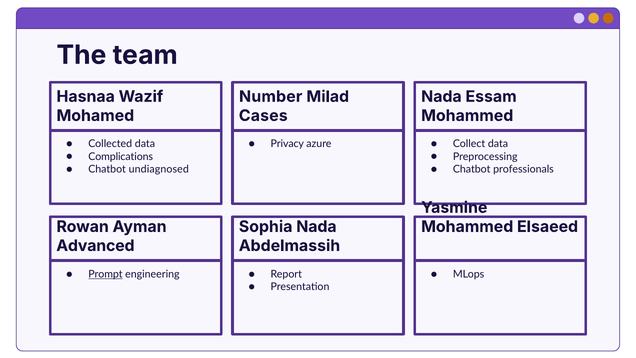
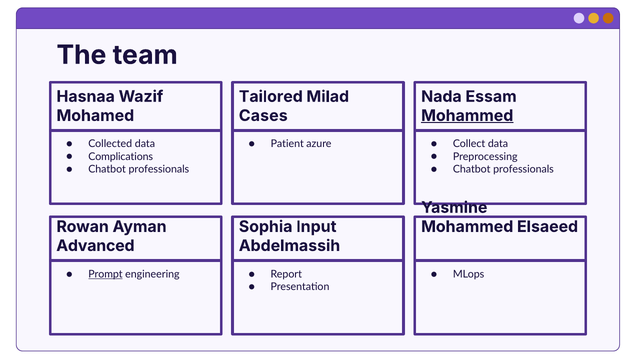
Number: Number -> Tailored (271, 97)
Mohammed underline: none -> present (467, 116)
Privacy: Privacy -> Patient (287, 144)
undiagnosed: undiagnosed -> professionals (159, 169)
Sophia Nada: Nada -> Input (316, 226)
